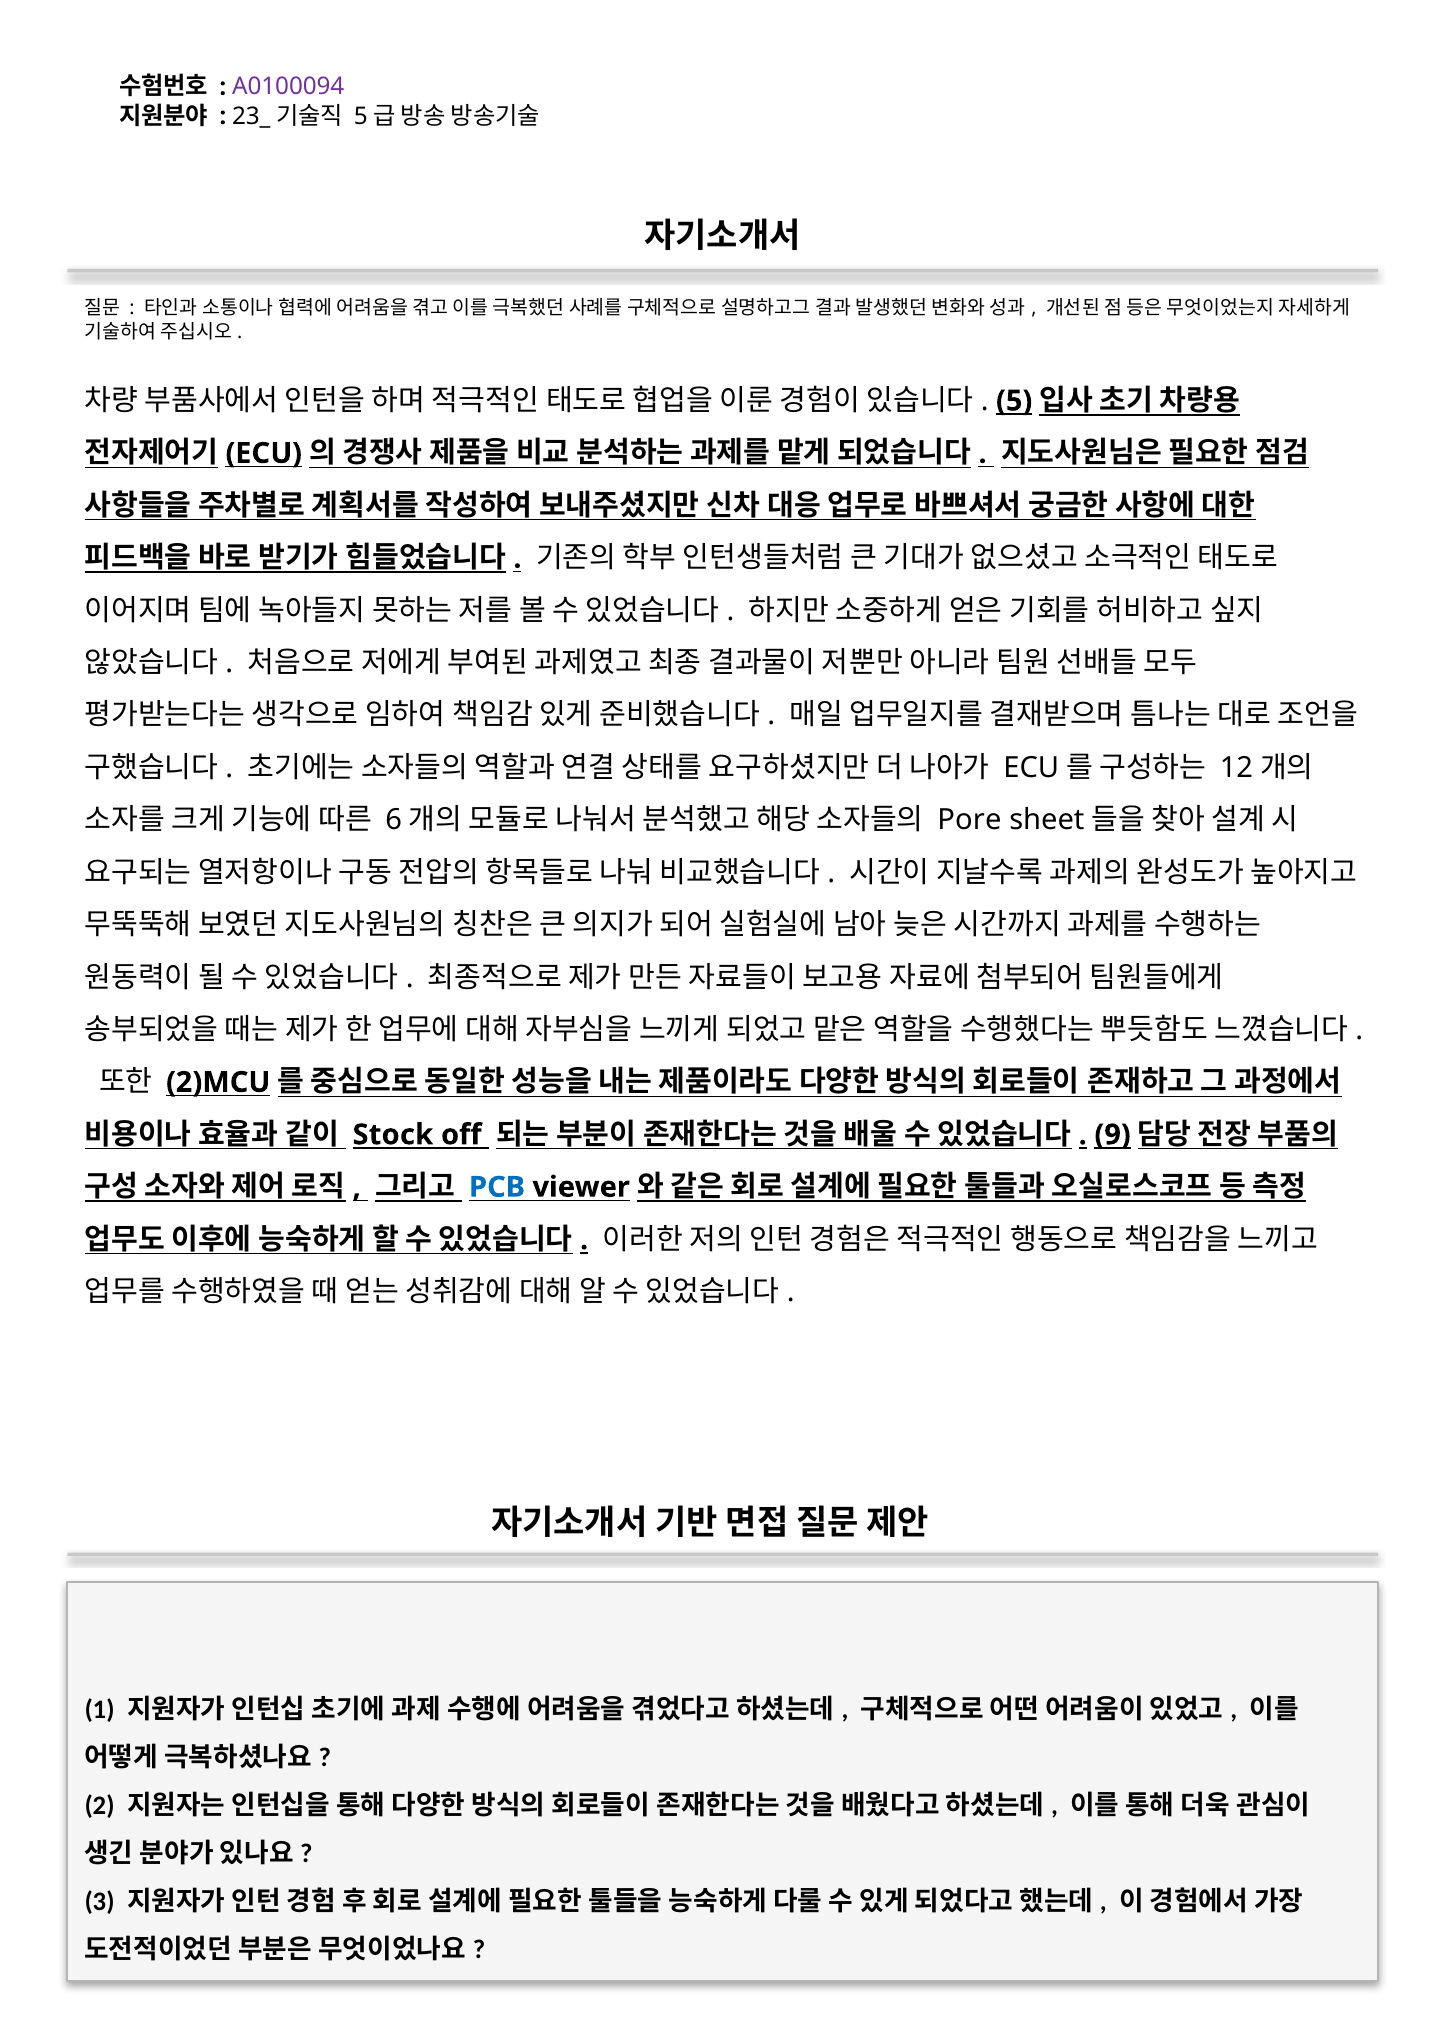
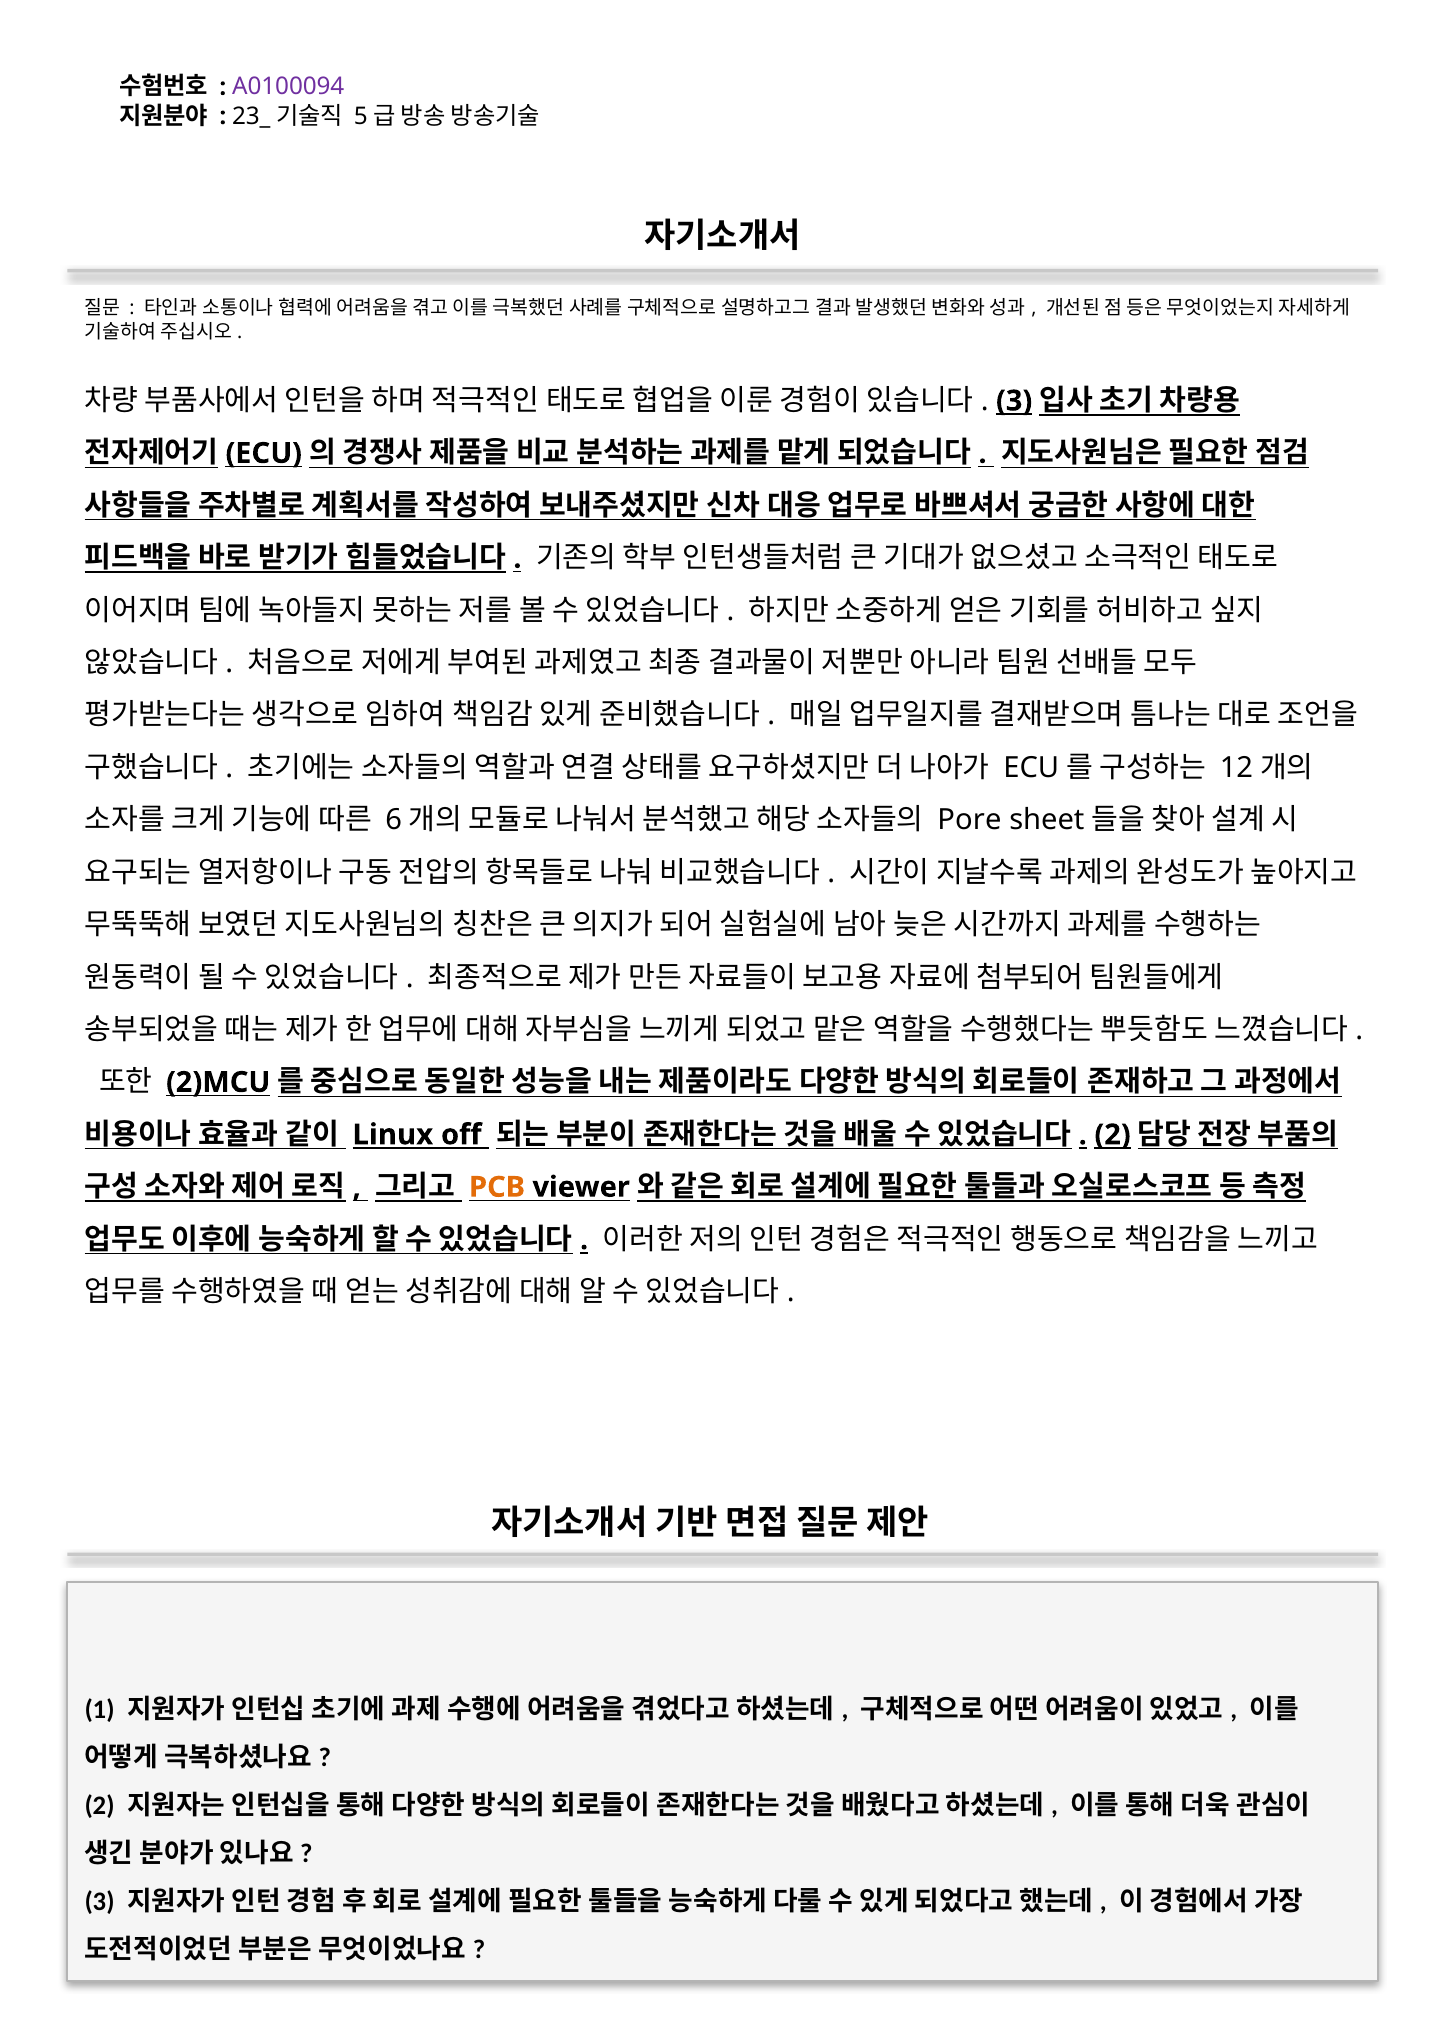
5: 5 -> 3 (1014, 401)
Stock: Stock -> Linux (393, 1135)
9: 9 -> 2 (1113, 1135)
PCB colour: blue -> orange (497, 1188)
